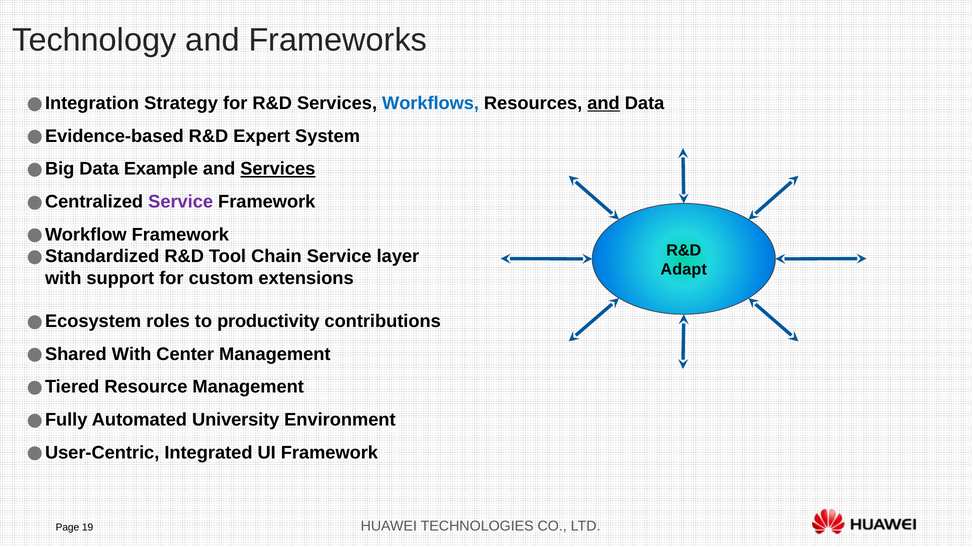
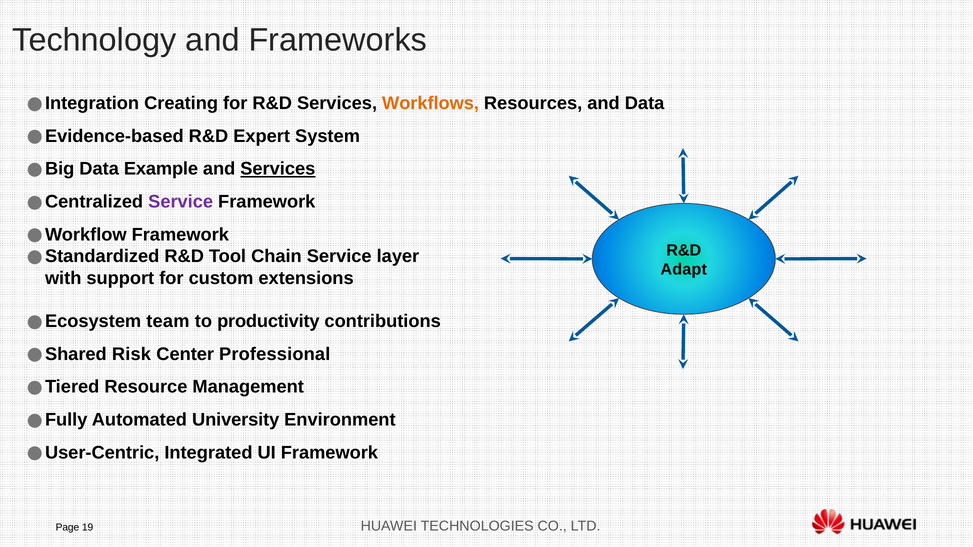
Strategy: Strategy -> Creating (181, 103)
Workflows colour: blue -> orange (431, 103)
and underline: present -> none (604, 103)
roles: roles -> team (168, 321)
With: With -> Risk (131, 354)
Center Management: Management -> Professional (275, 354)
